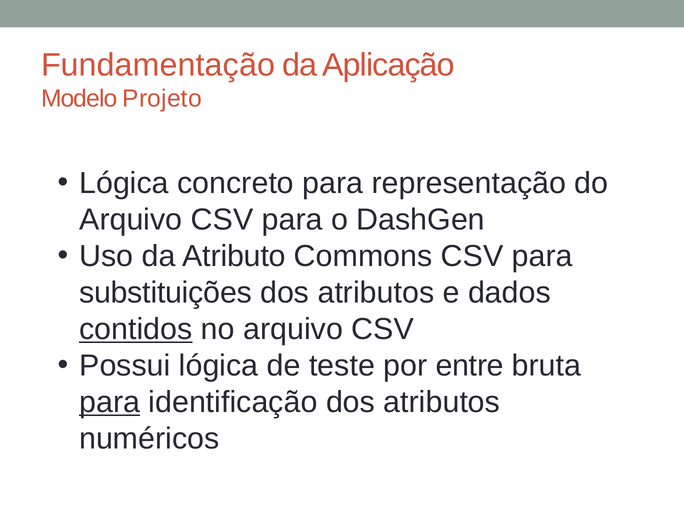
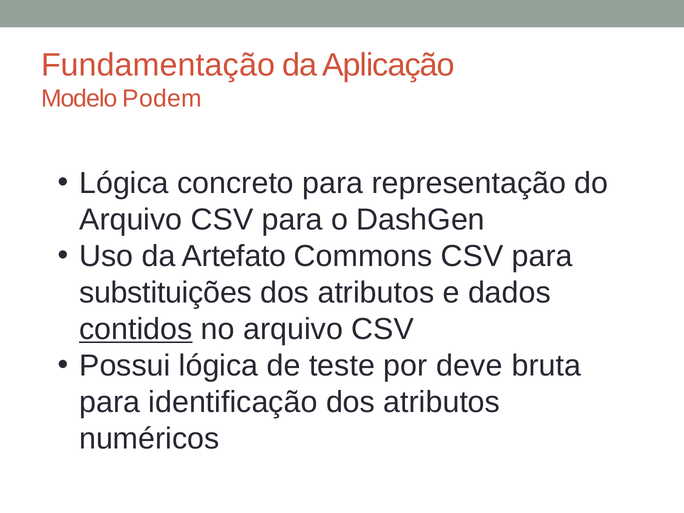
Projeto: Projeto -> Podem (162, 99)
Atributo: Atributo -> Artefato (234, 256)
entre: entre -> deve (469, 366)
para underline: present -> none (110, 402)
